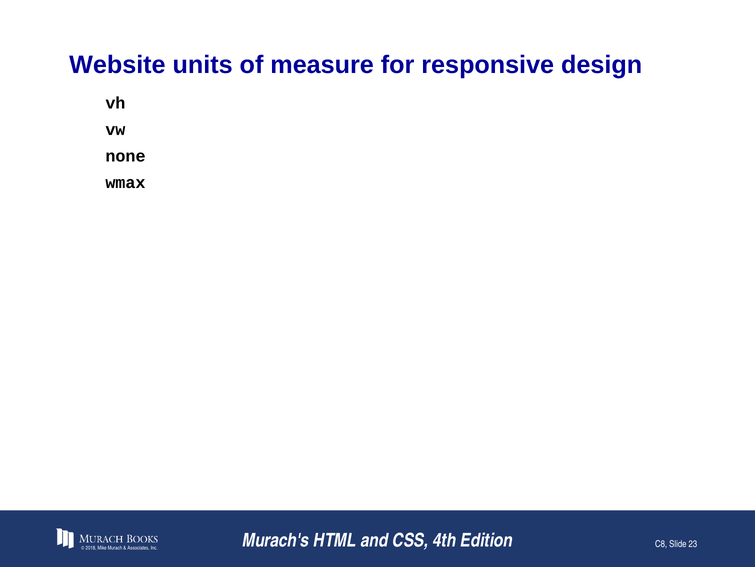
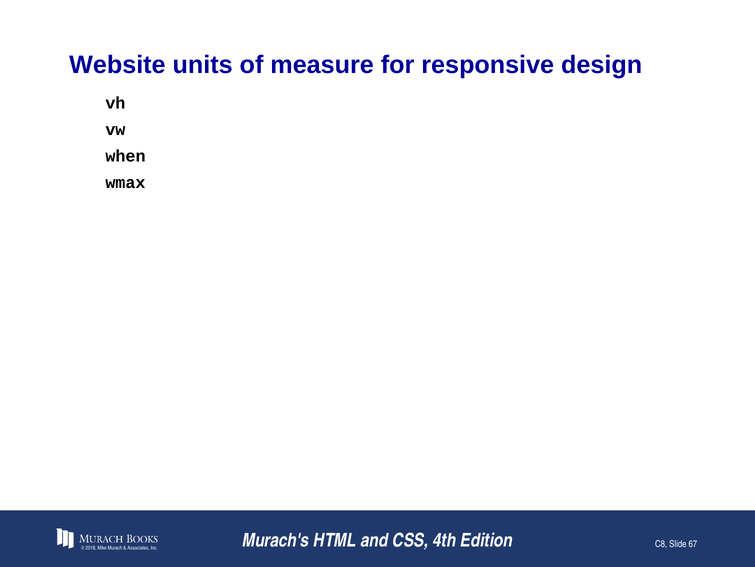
none: none -> when (125, 156)
23: 23 -> 67 (693, 543)
